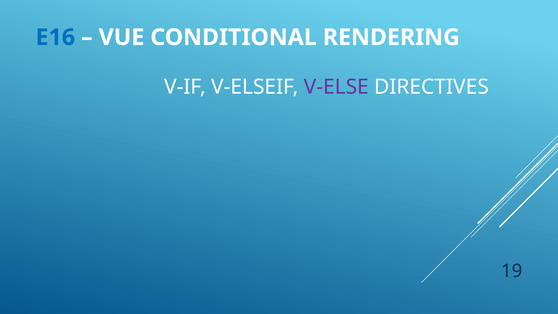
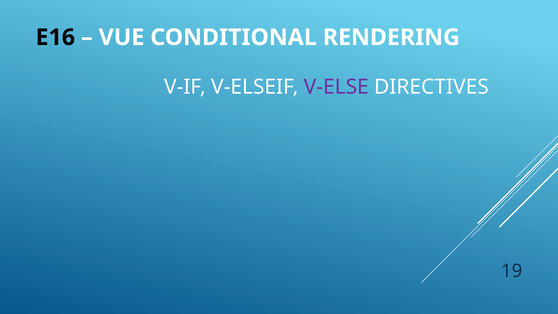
E16 colour: blue -> black (55, 37)
